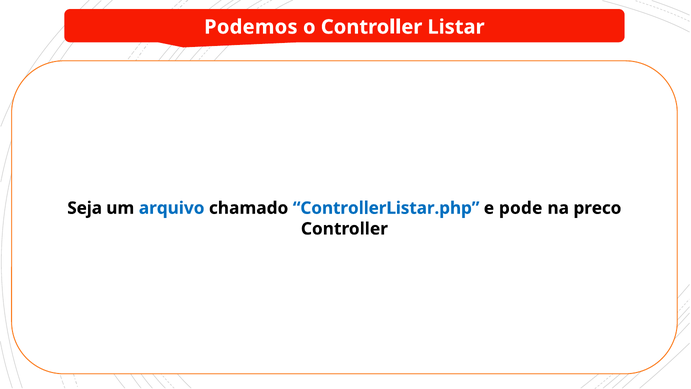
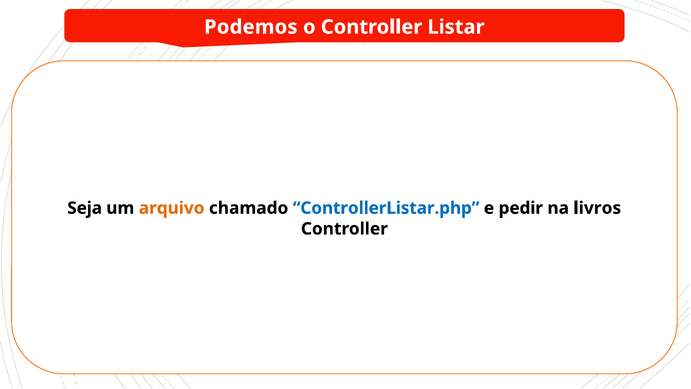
arquivo colour: blue -> orange (172, 208)
pode: pode -> pedir (521, 208)
preco: preco -> livros (597, 208)
